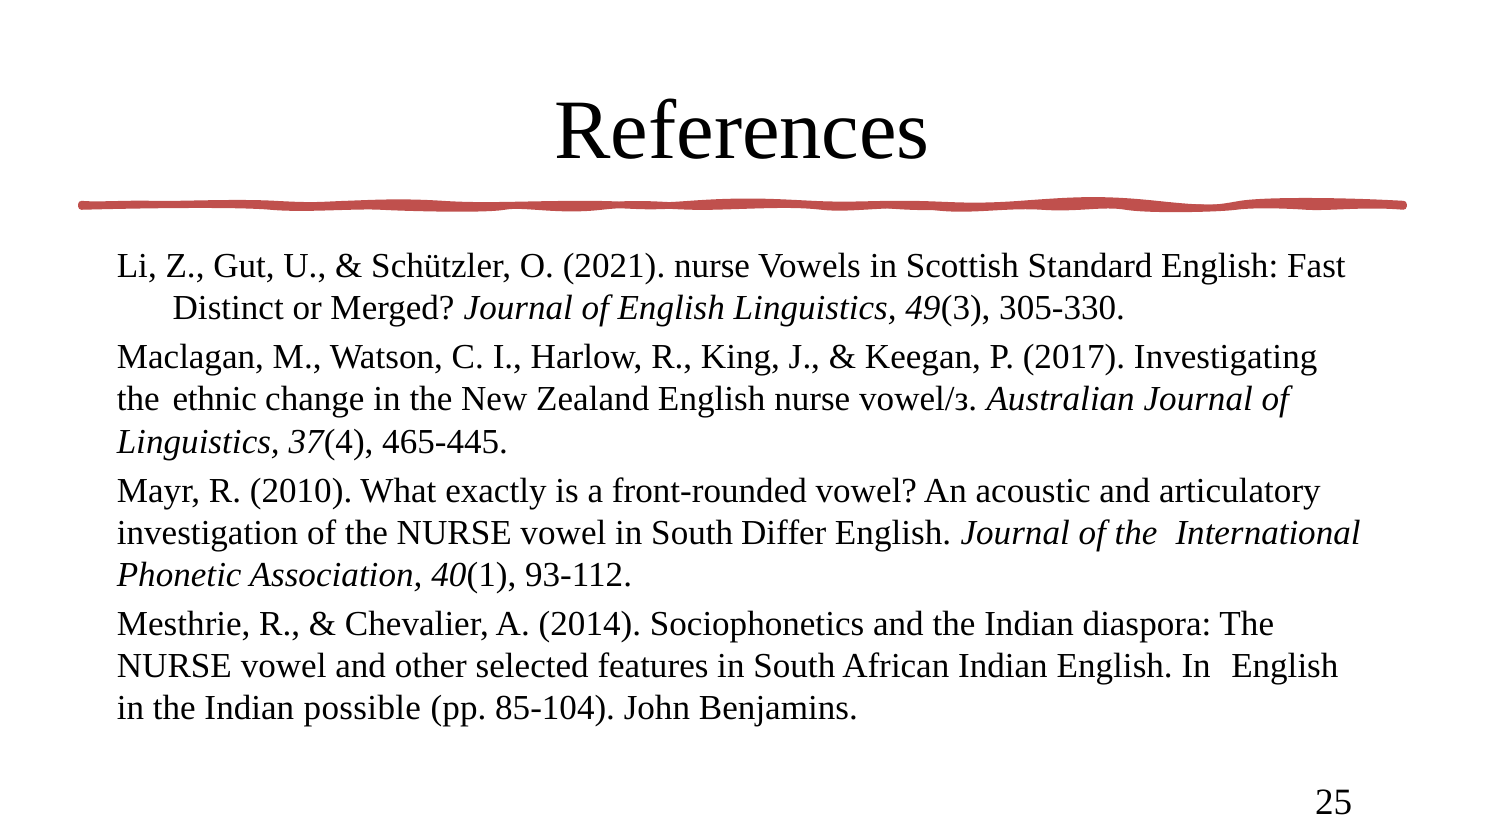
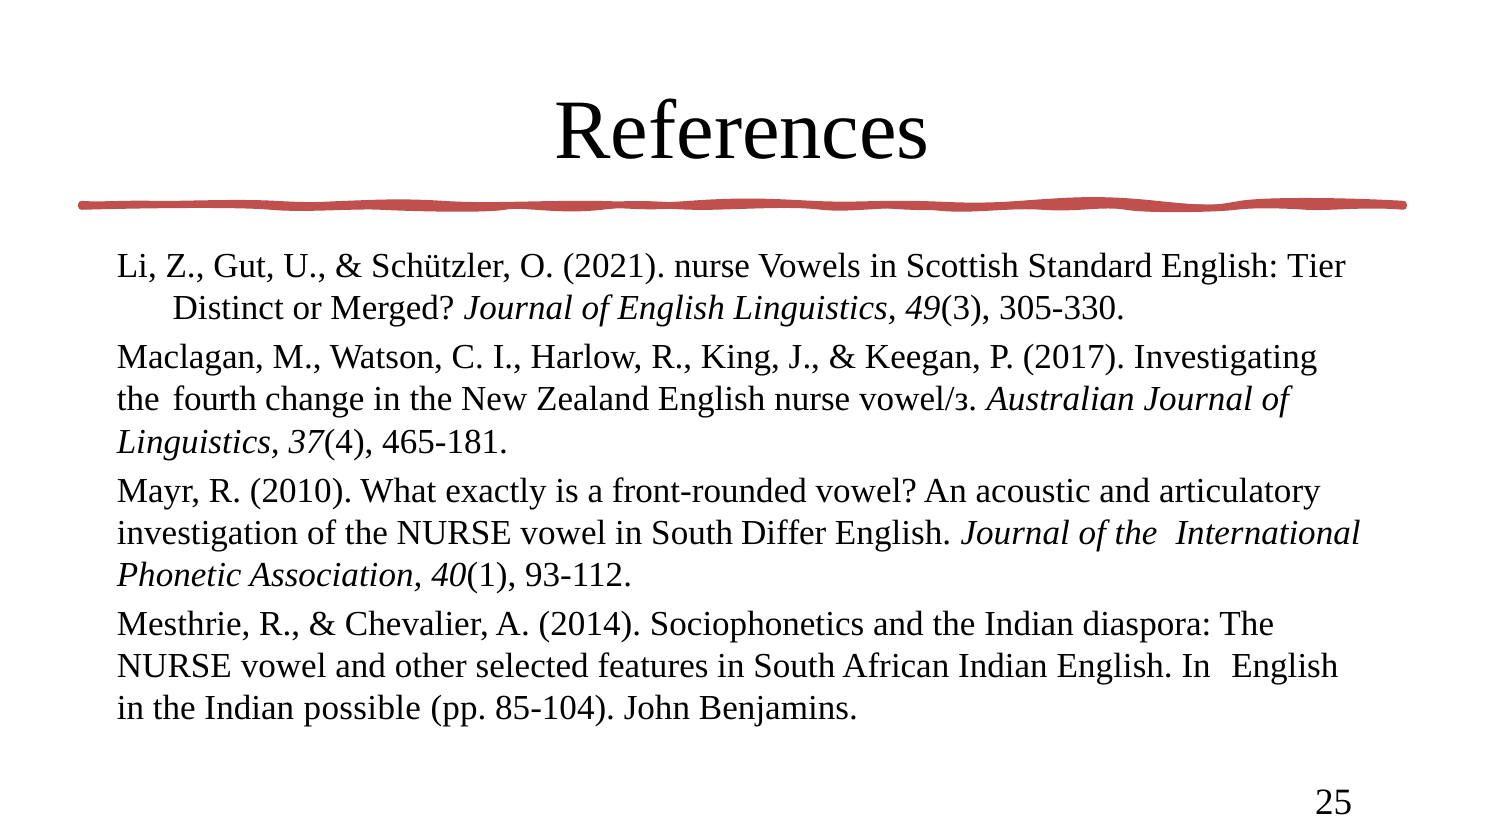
Fast: Fast -> Tier (1316, 266)
ethnic: ethnic -> fourth (215, 399)
465-445: 465-445 -> 465-181 (445, 442)
